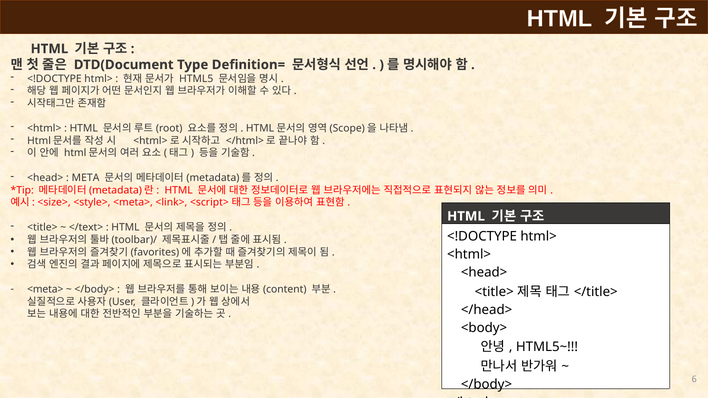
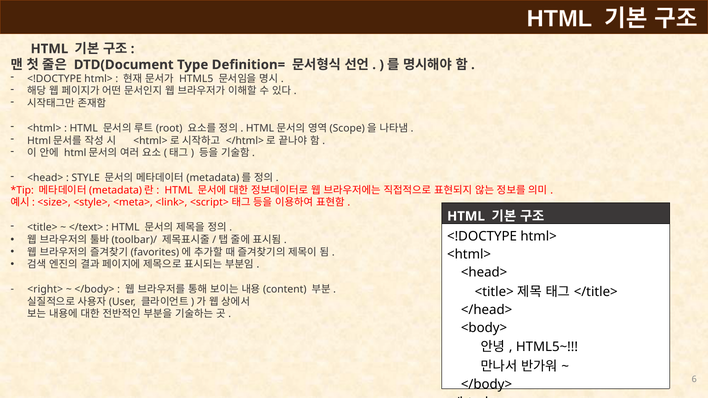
META: META -> STYLE (86, 178)
<meta>: <meta> -> <right> (45, 289)
